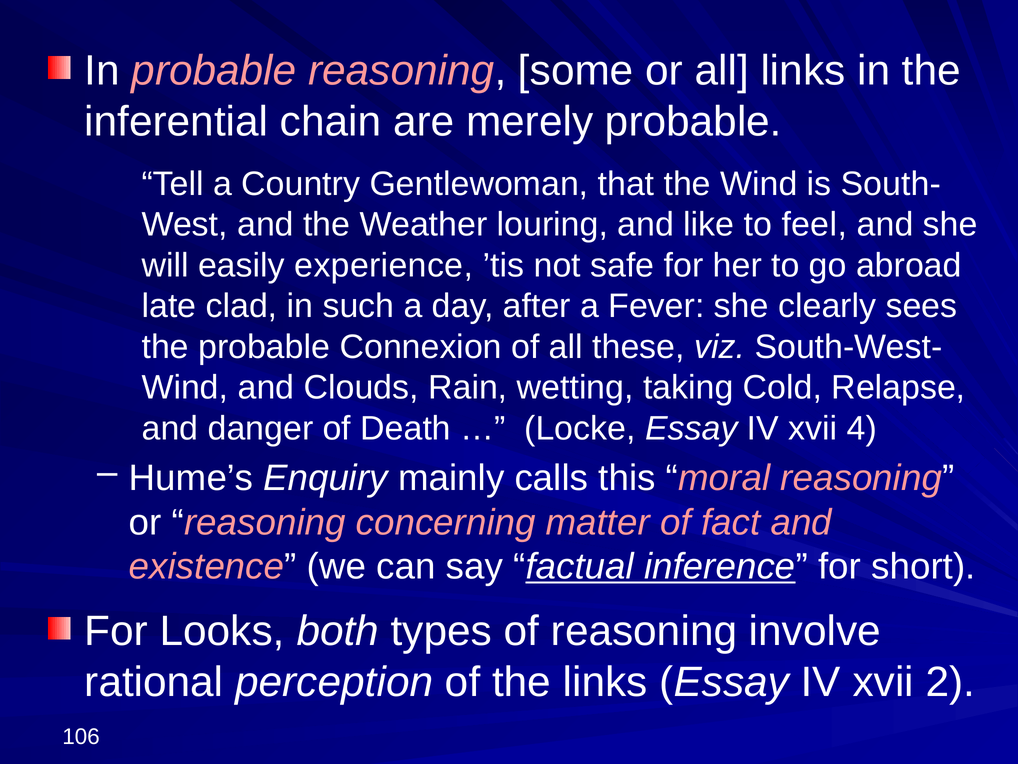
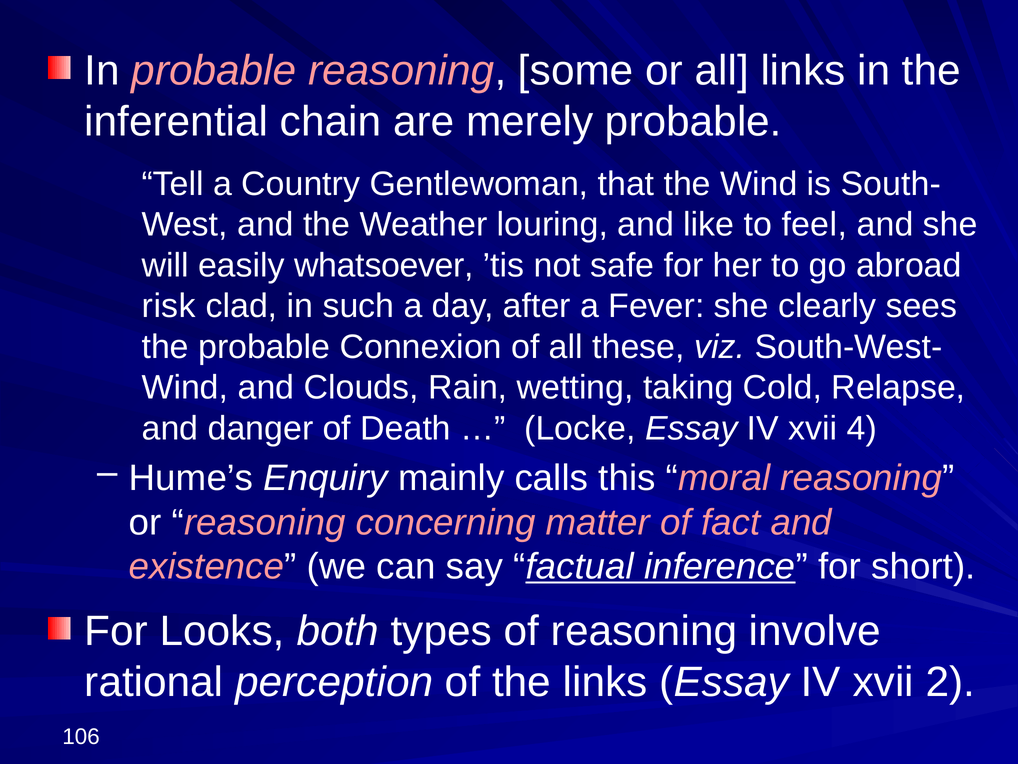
experience: experience -> whatsoever (384, 265)
late: late -> risk (169, 306)
